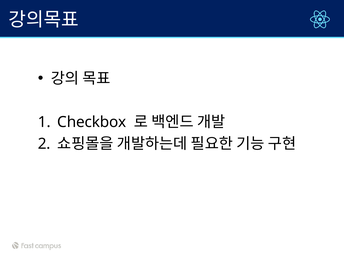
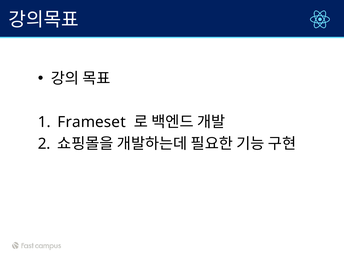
Checkbox: Checkbox -> Frameset (92, 122)
